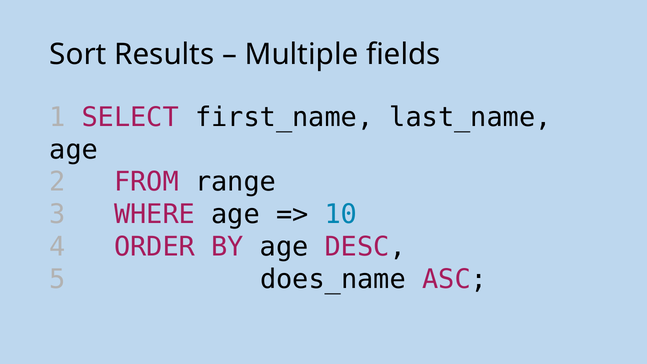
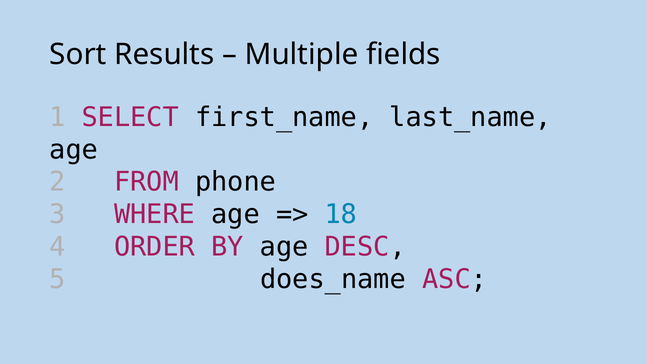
range: range -> phone (236, 182)
10: 10 -> 18 (341, 214)
